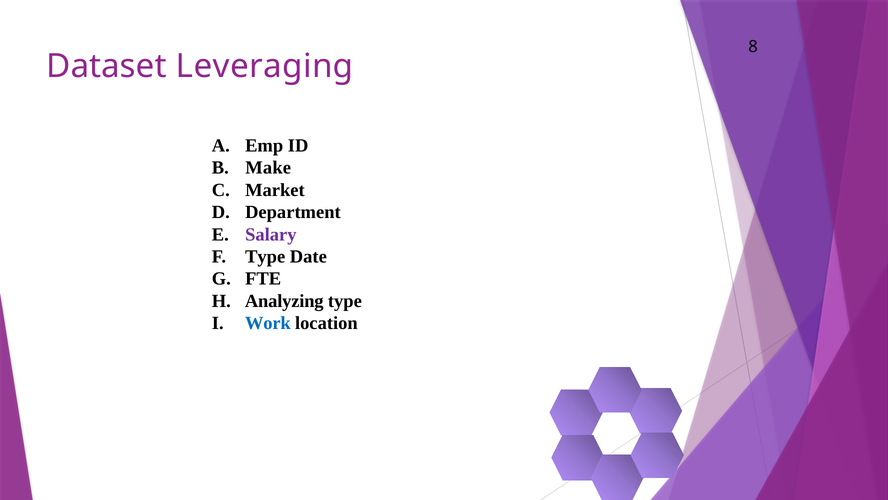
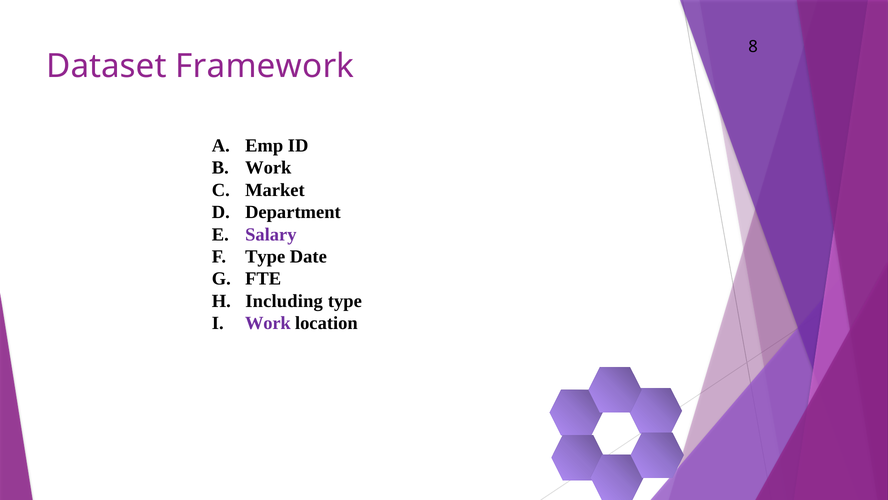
Leveraging: Leveraging -> Framework (265, 66)
Make: Make -> Work (268, 168)
Analyzing: Analyzing -> Including (284, 301)
Work colour: blue -> purple (268, 323)
